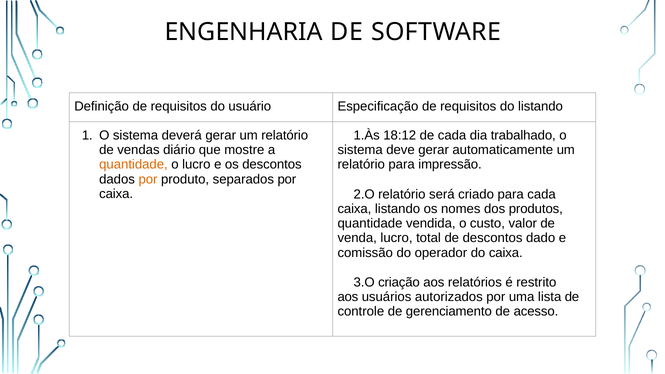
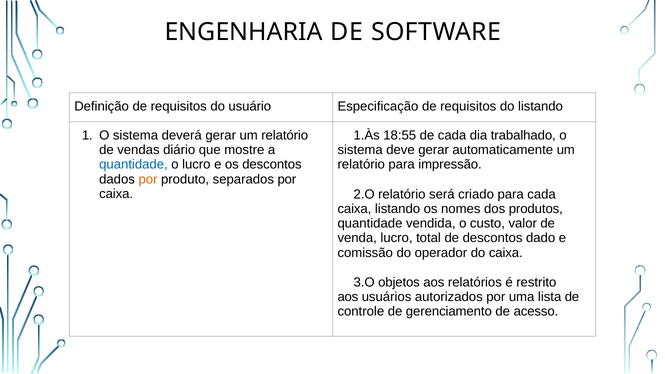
18:12: 18:12 -> 18:55 (400, 135)
quantidade colour: orange -> blue (133, 165)
criação: criação -> objetos (399, 282)
